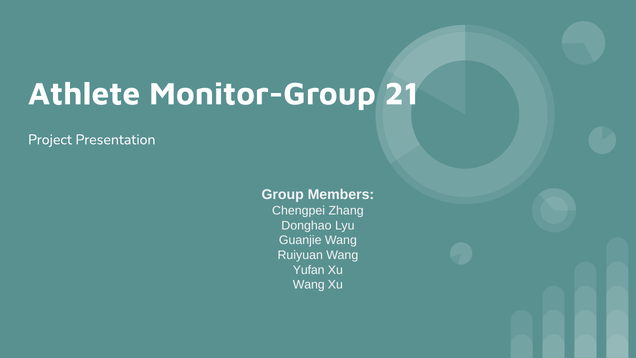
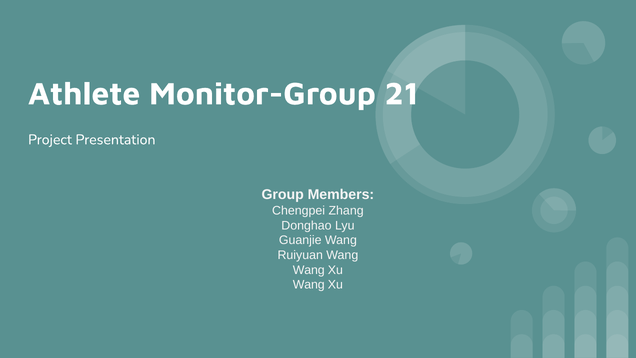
Yufan: Yufan -> Wang (309, 270)
